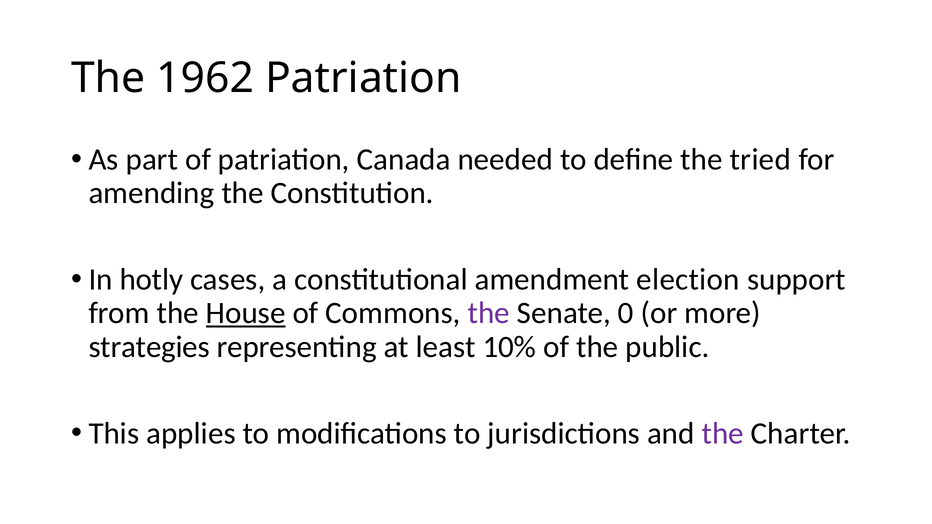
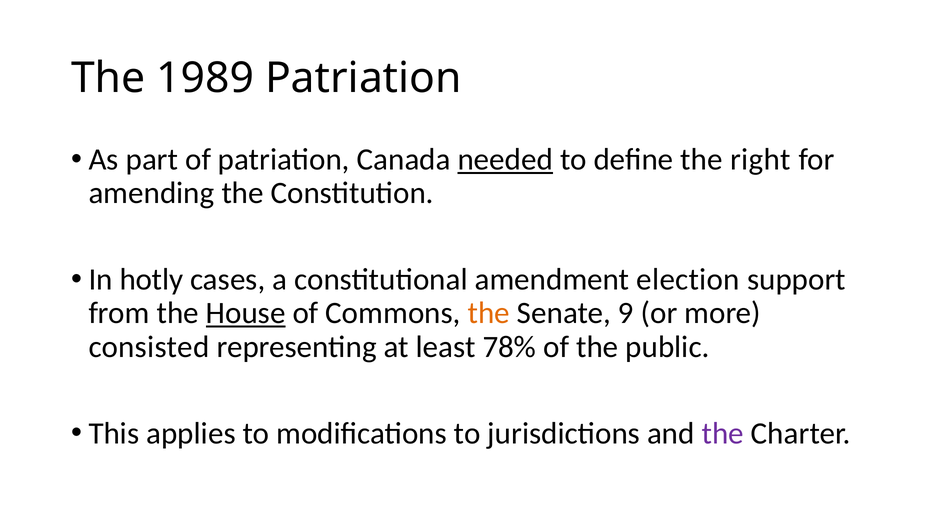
1962: 1962 -> 1989 (205, 78)
needed underline: none -> present (505, 160)
tried: tried -> right (760, 160)
the colour: purple -> orange (489, 313)
0: 0 -> 9 (626, 313)
strategies: strategies -> consisted (149, 347)
10%: 10% -> 78% (509, 347)
